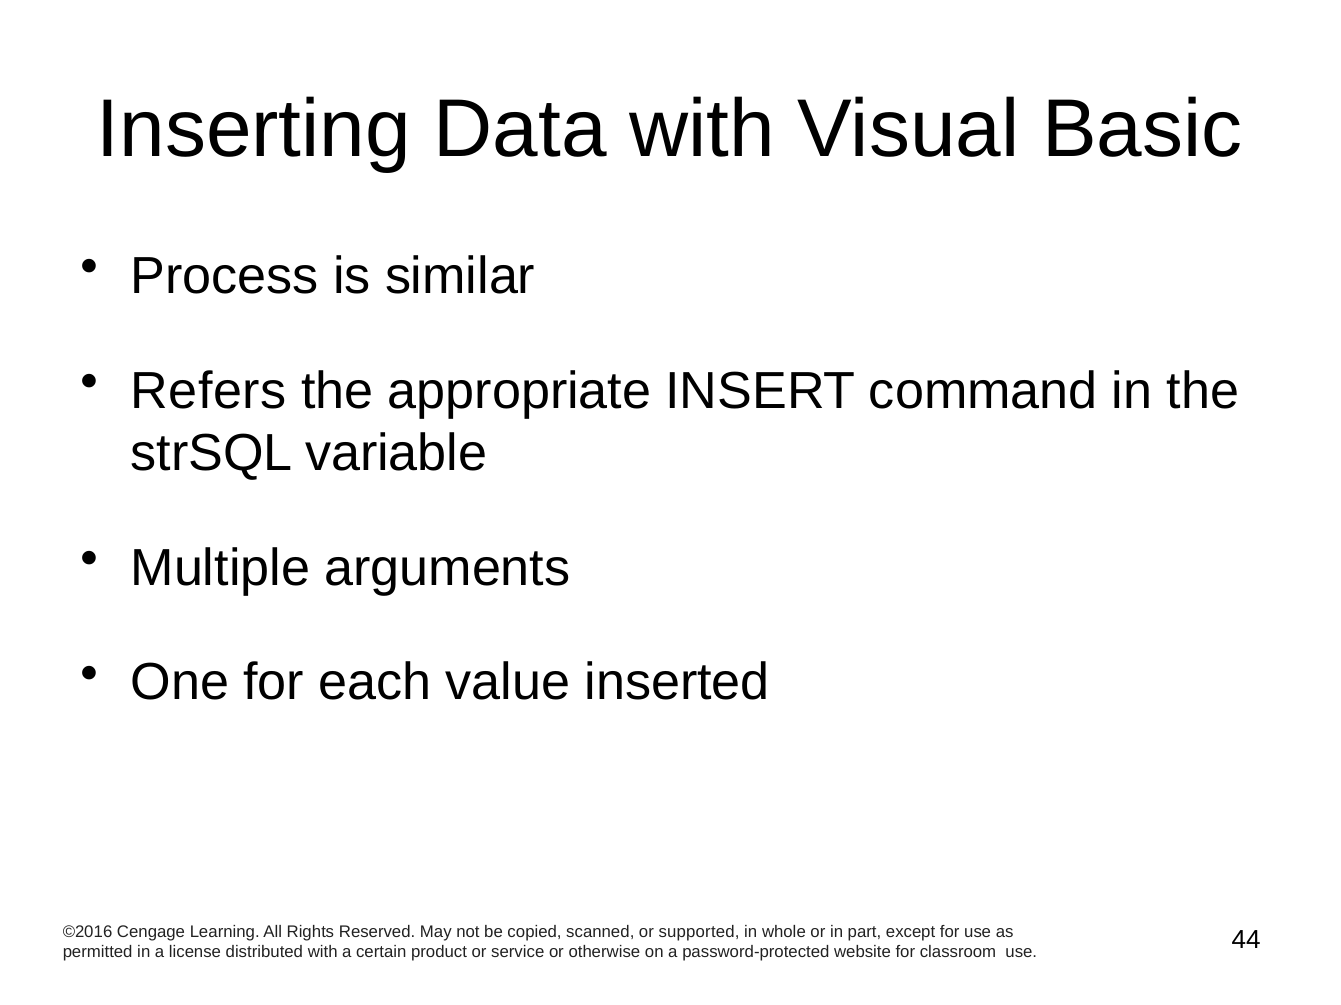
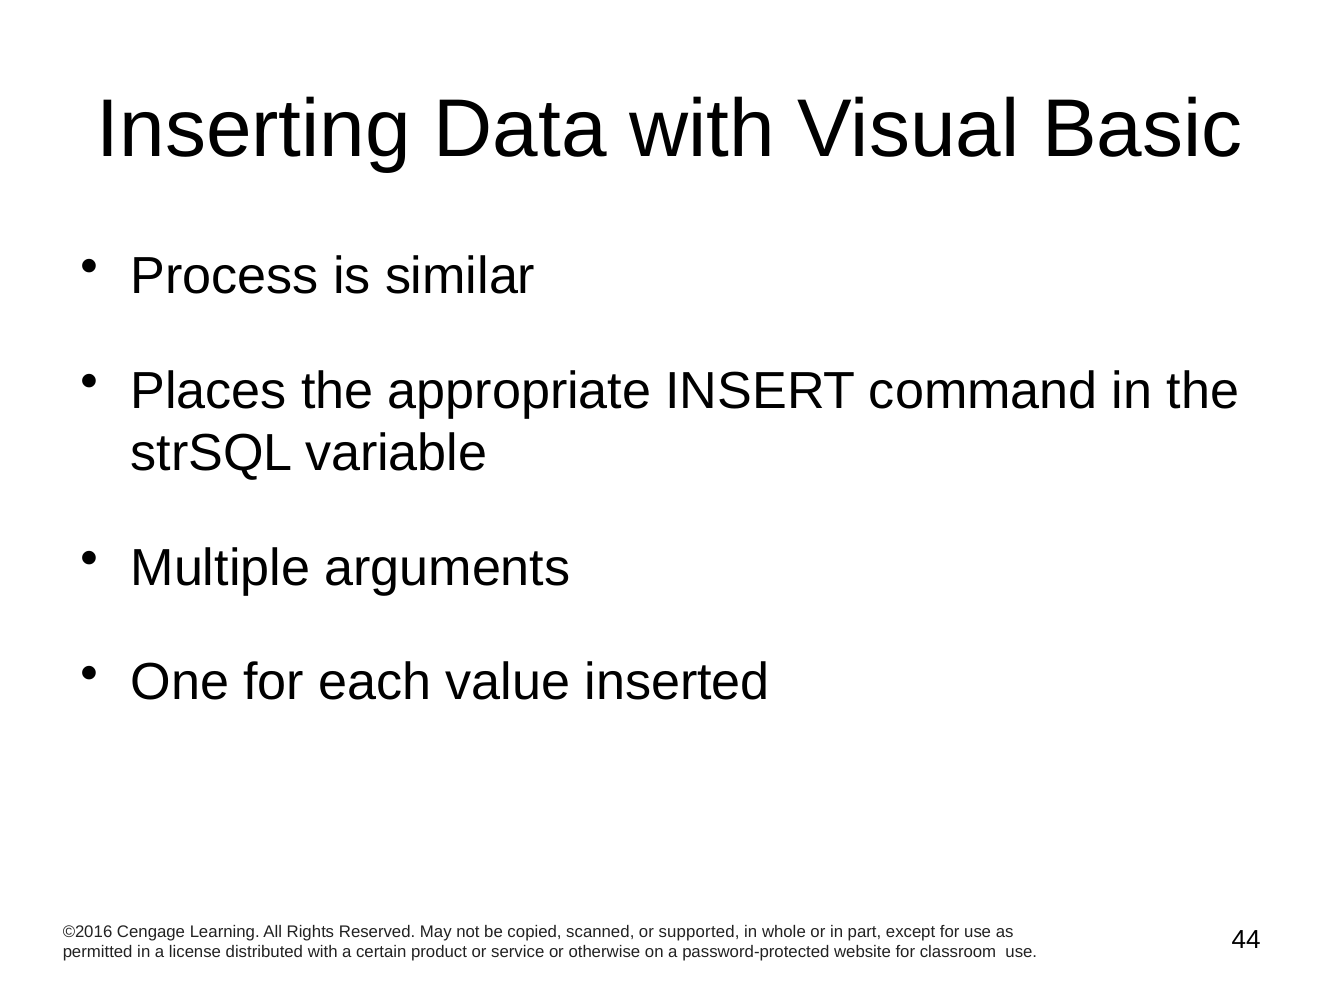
Refers: Refers -> Places (209, 391)
